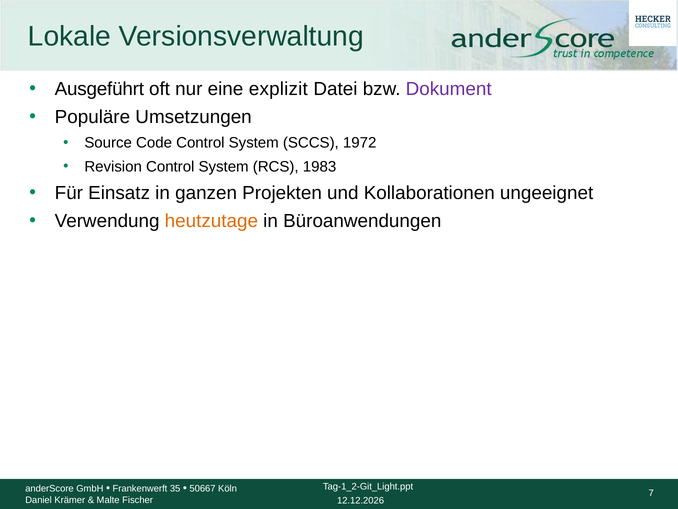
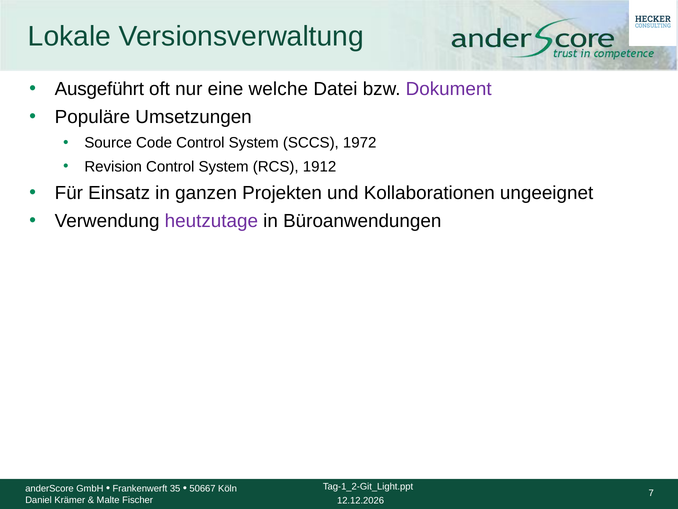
explizit: explizit -> welche (278, 89)
1983: 1983 -> 1912 (320, 167)
heutzutage colour: orange -> purple (211, 221)
